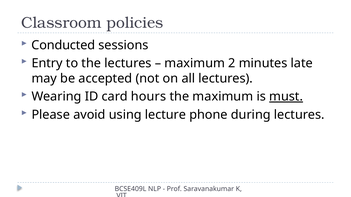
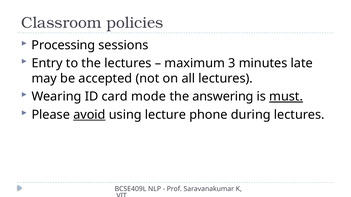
Conducted: Conducted -> Processing (63, 45)
2: 2 -> 3 (232, 63)
hours: hours -> mode (149, 97)
the maximum: maximum -> answering (223, 97)
avoid underline: none -> present (89, 115)
